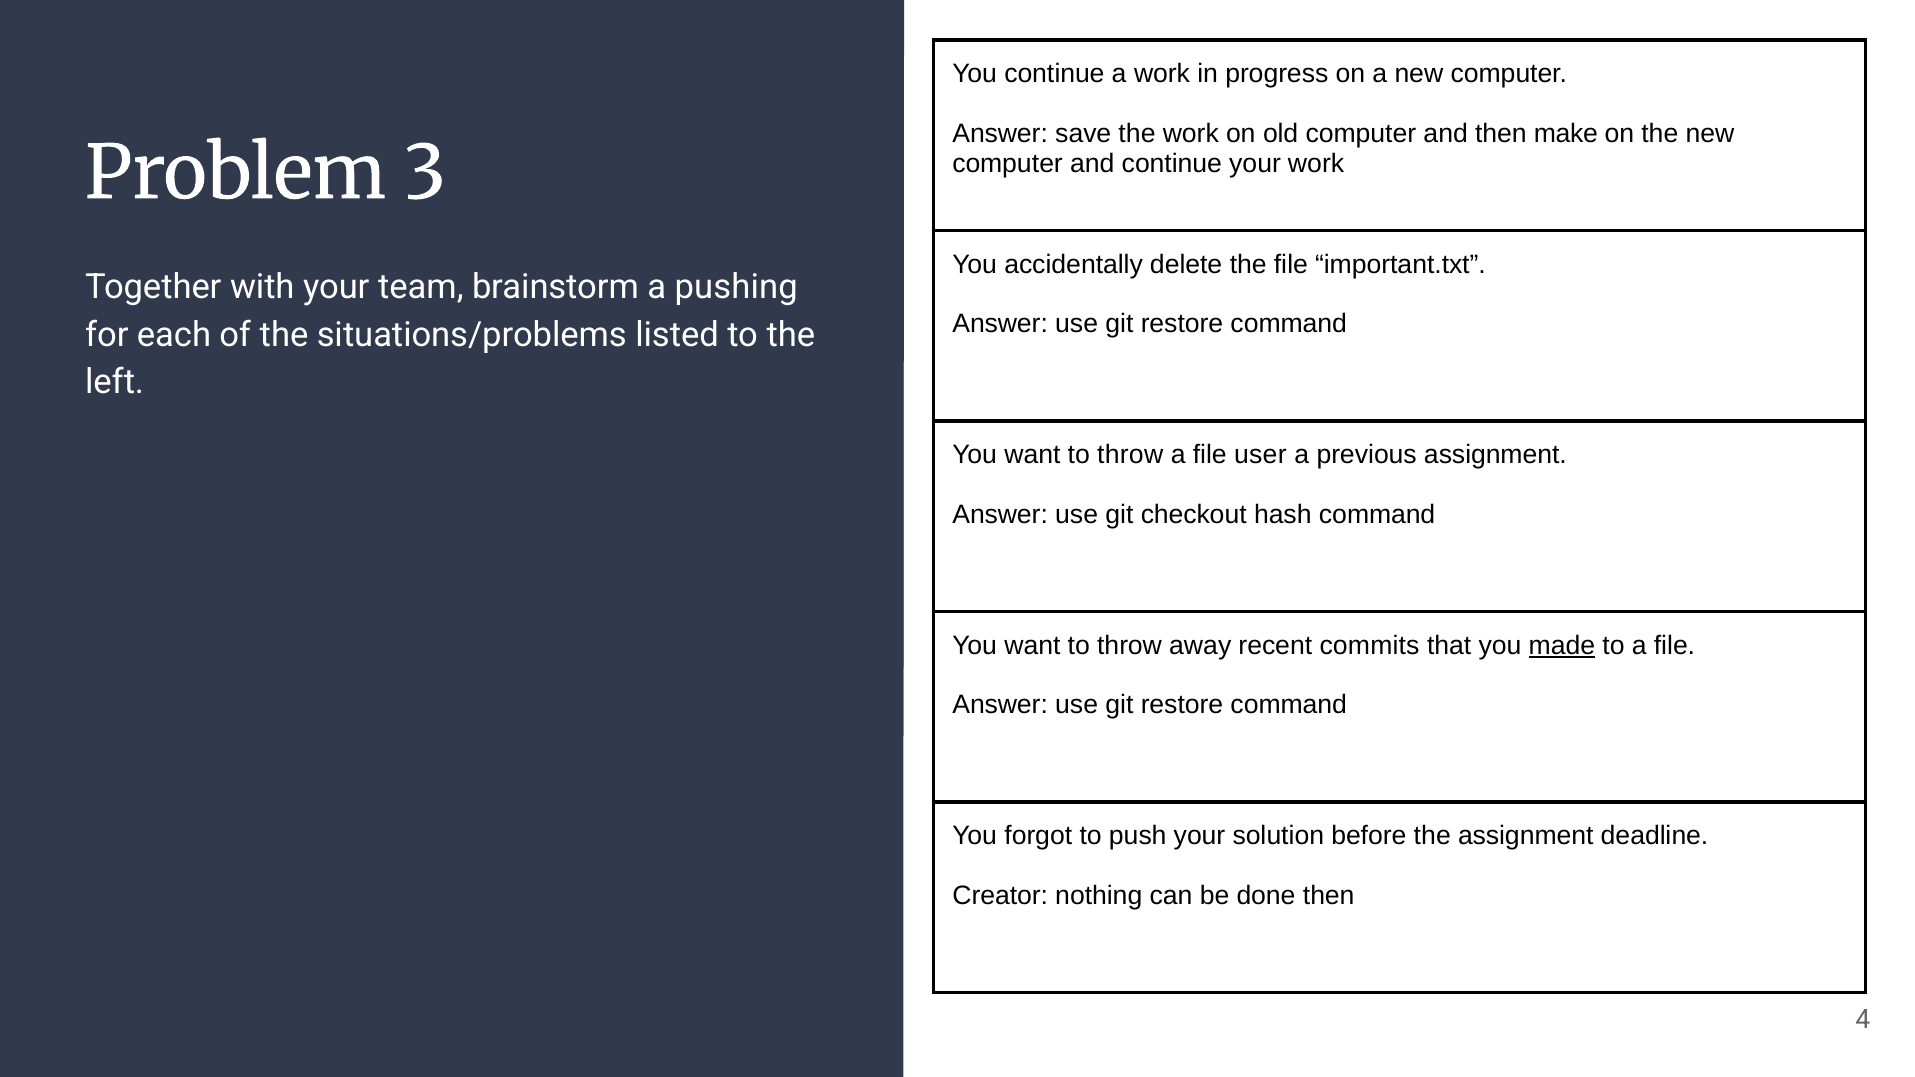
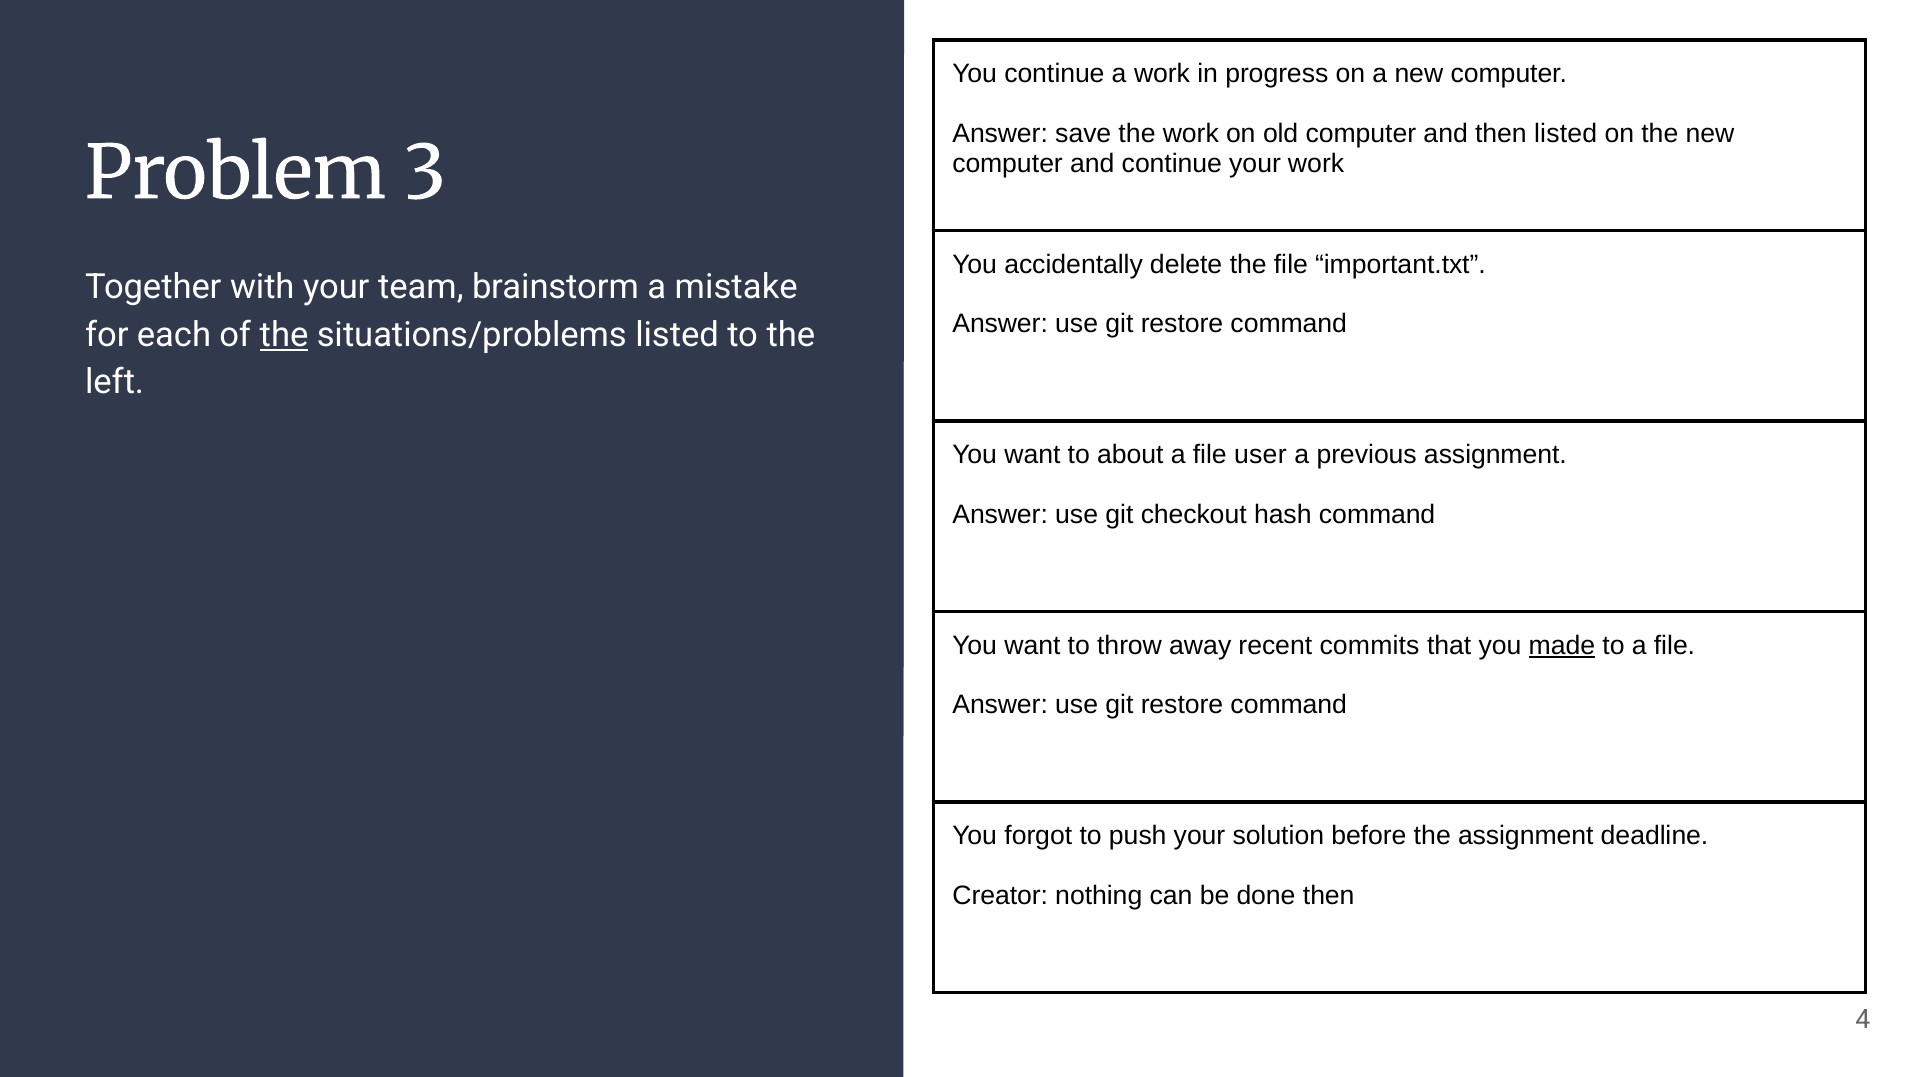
then make: make -> listed (1566, 134)
pushing: pushing -> mistake (736, 287)
the underline: none -> present (284, 335)
throw: throw -> about (1130, 455)
